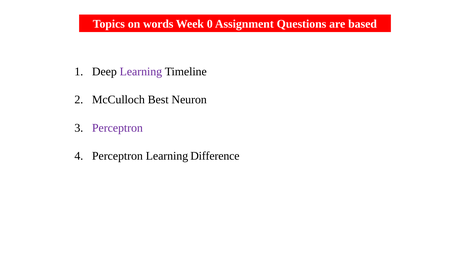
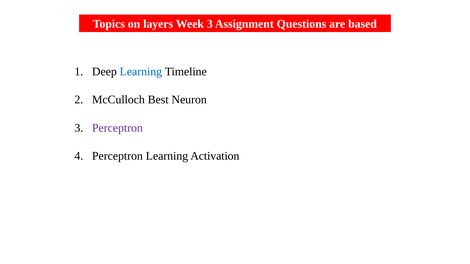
words: words -> layers (158, 24)
Week 0: 0 -> 3 (210, 24)
Learning colour: purple -> blue (141, 72)
Difference: Difference -> Activation (215, 156)
